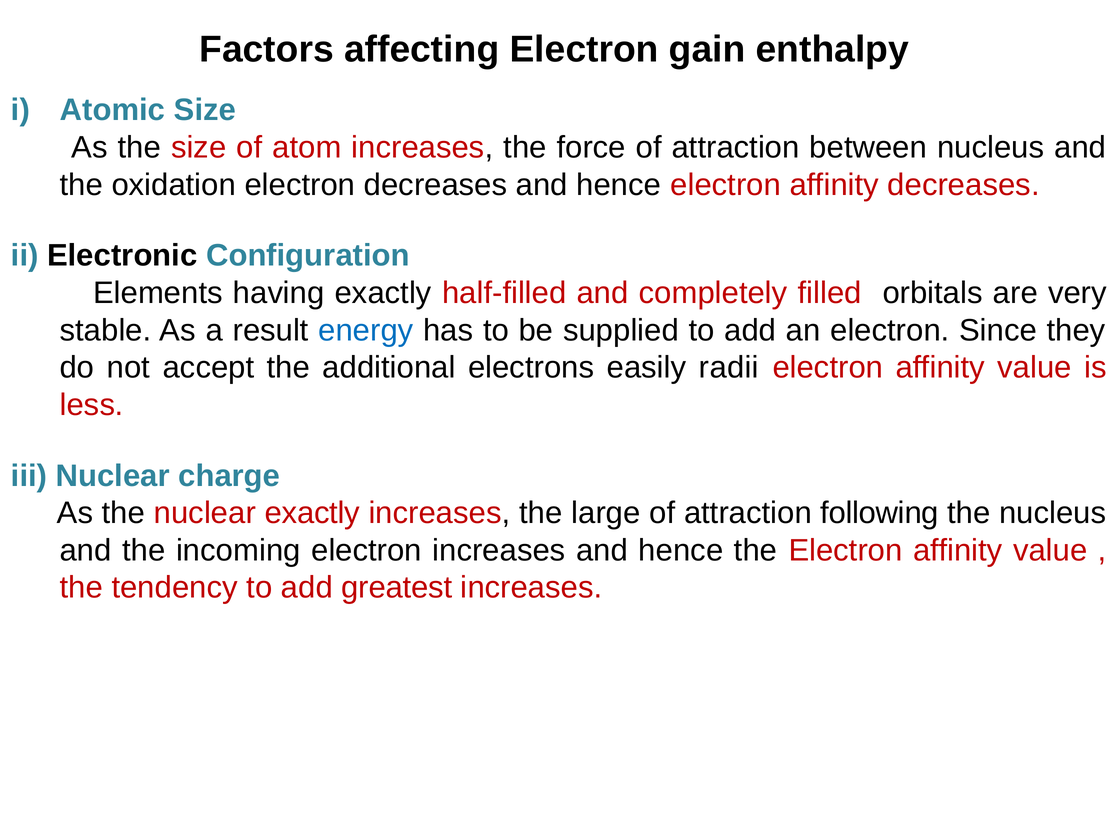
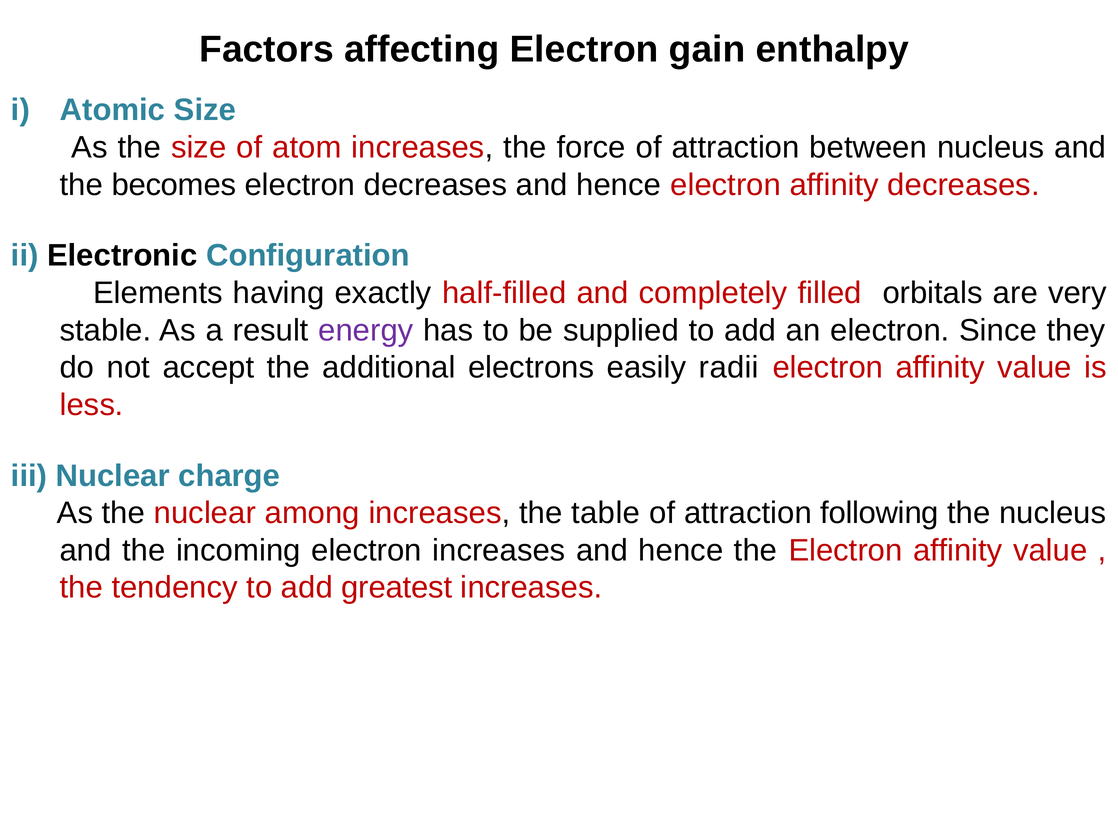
oxidation: oxidation -> becomes (174, 185)
energy colour: blue -> purple (366, 330)
nuclear exactly: exactly -> among (312, 513)
large: large -> table (606, 513)
